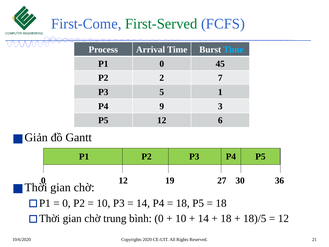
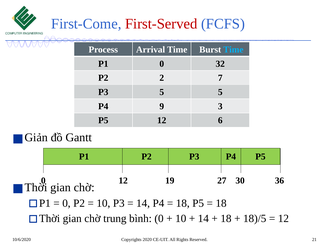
First-Served colour: green -> red (161, 24)
45: 45 -> 32 (220, 64)
5 1: 1 -> 5 (220, 92)
